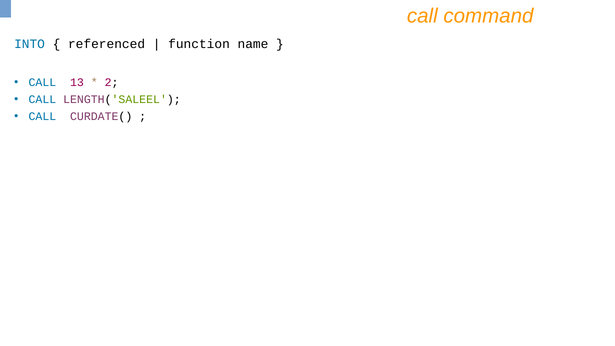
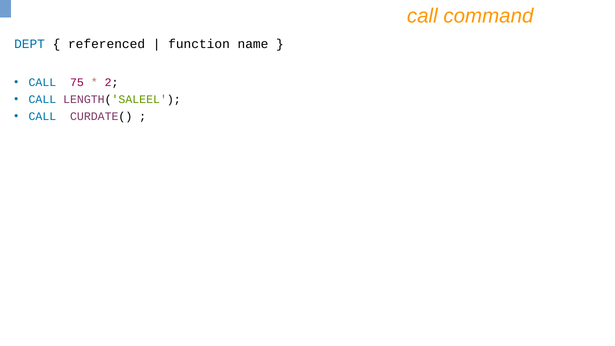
INTO: INTO -> DEPT (30, 44)
13: 13 -> 75 (77, 83)
